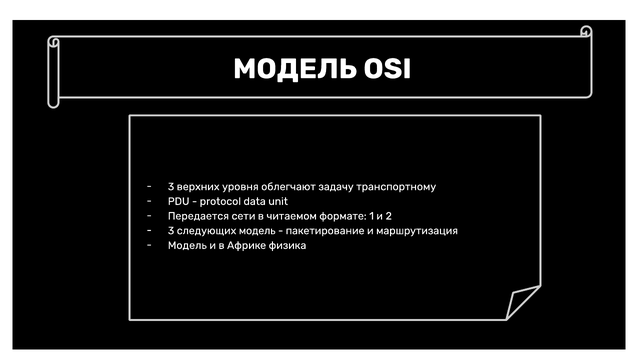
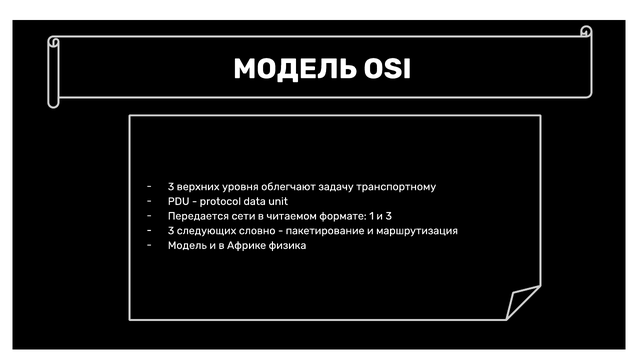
и 2: 2 -> 3 (389, 216)
следующих модель: модель -> словно (257, 231)
